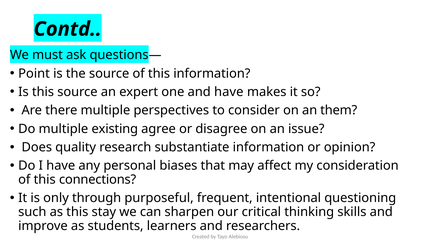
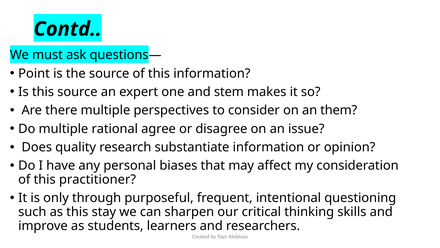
and have: have -> stem (229, 92)
existing: existing -> rational (115, 129)
connections: connections -> practitioner (97, 179)
